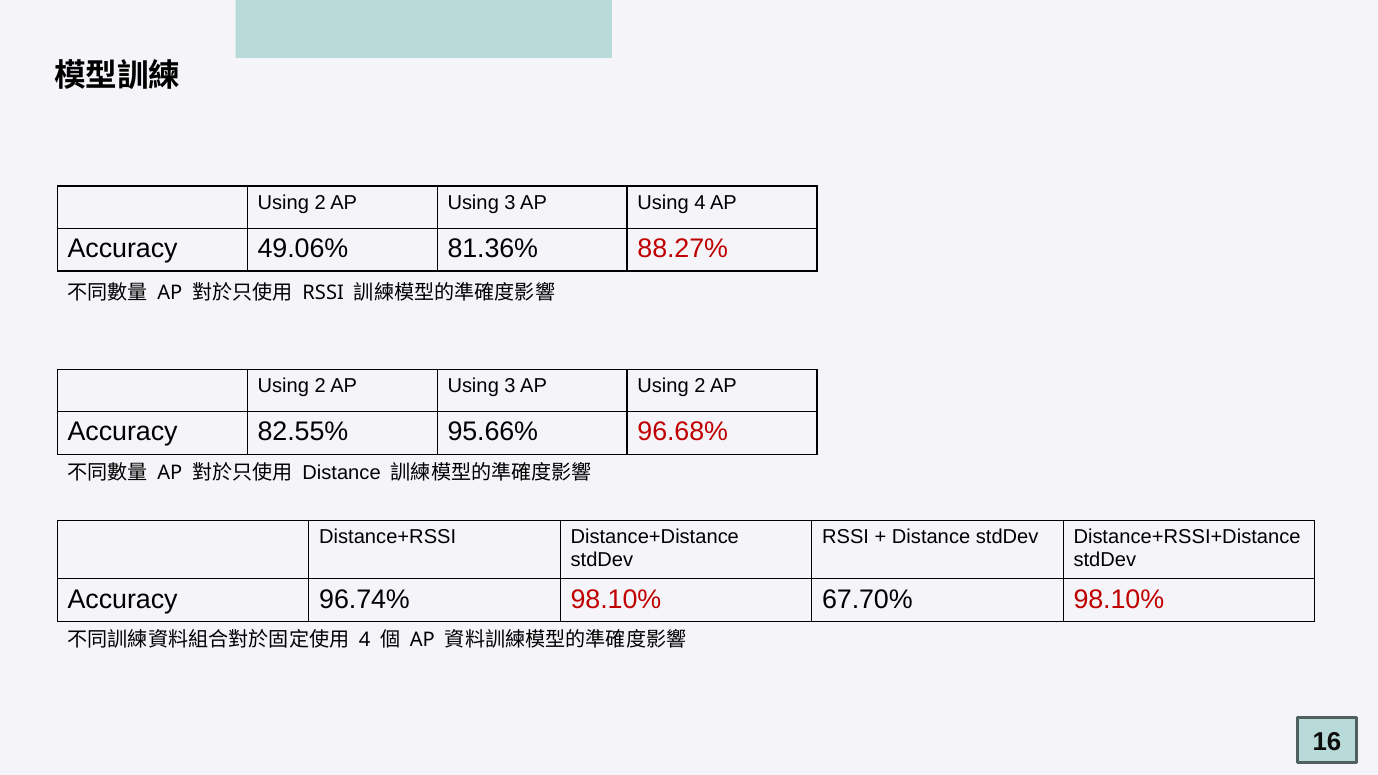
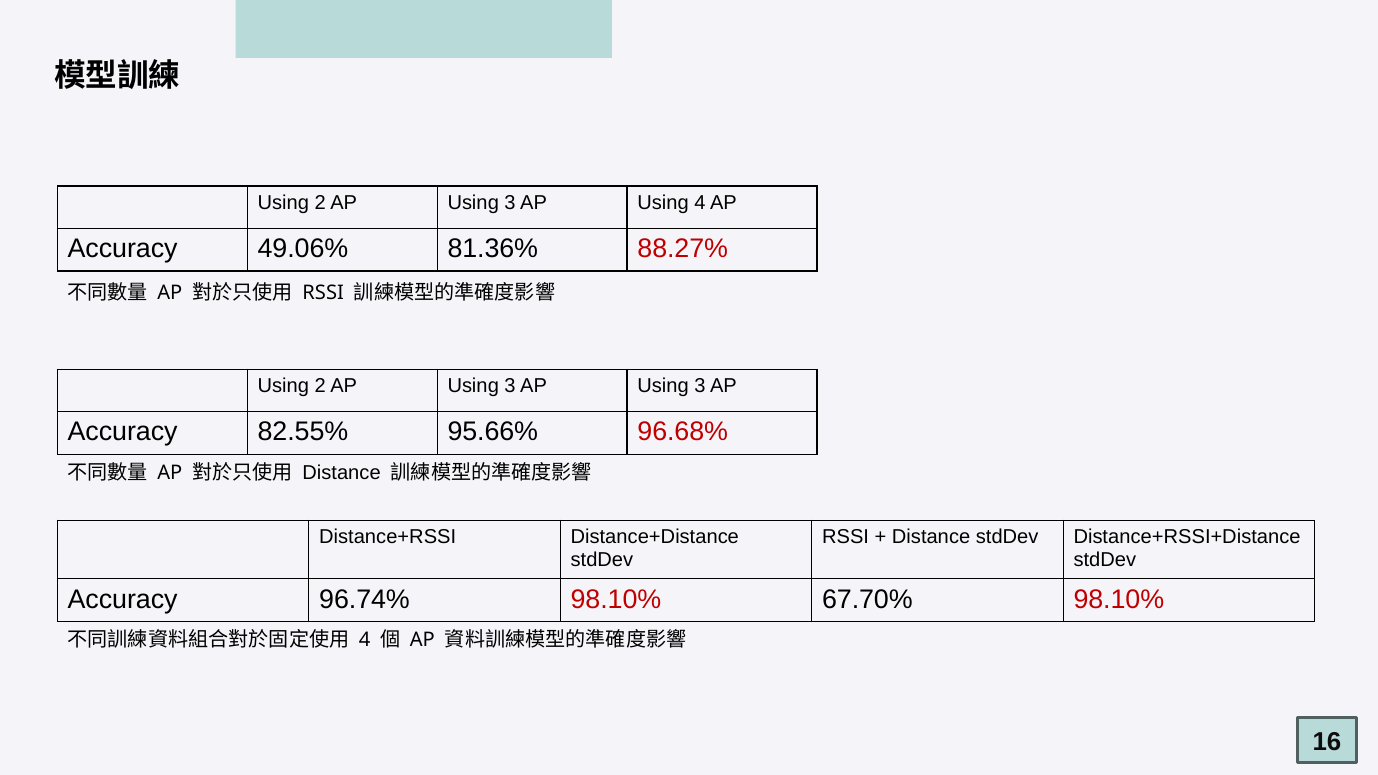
3 AP Using 2: 2 -> 3 (700, 386)
